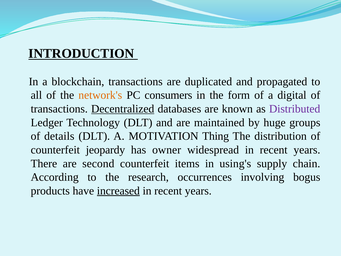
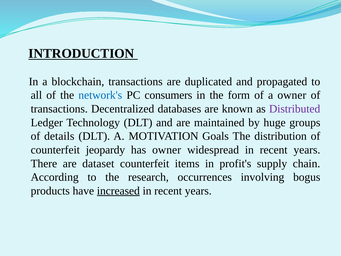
network's colour: orange -> blue (100, 95)
a digital: digital -> owner (292, 95)
Decentralized underline: present -> none (123, 109)
Thing: Thing -> Goals (216, 136)
second: second -> dataset (98, 163)
using's: using's -> profit's (235, 163)
